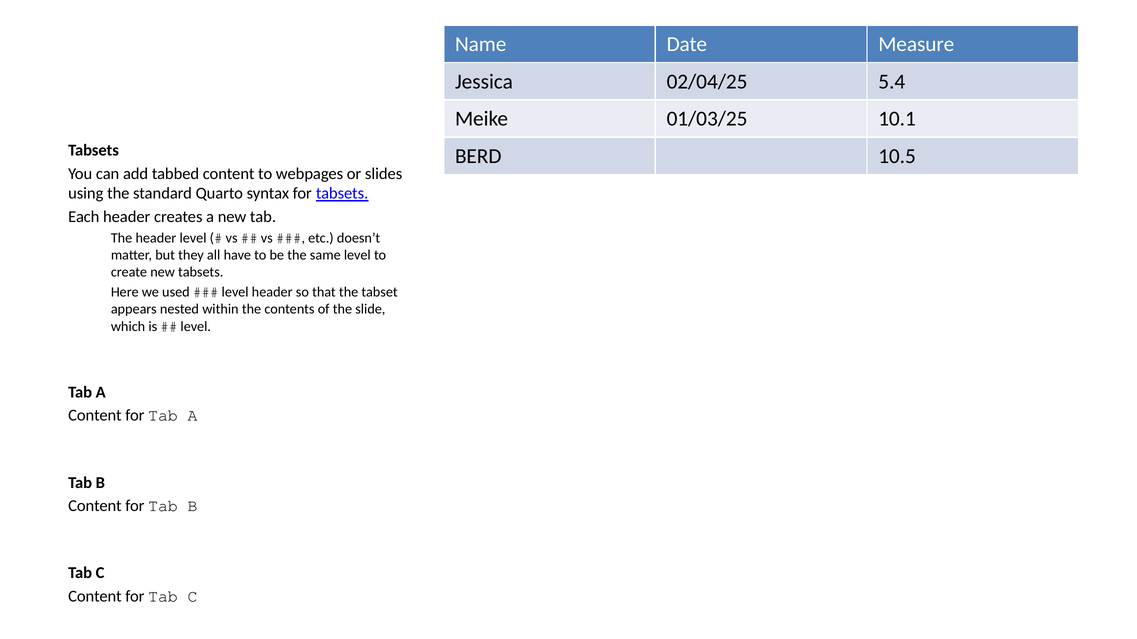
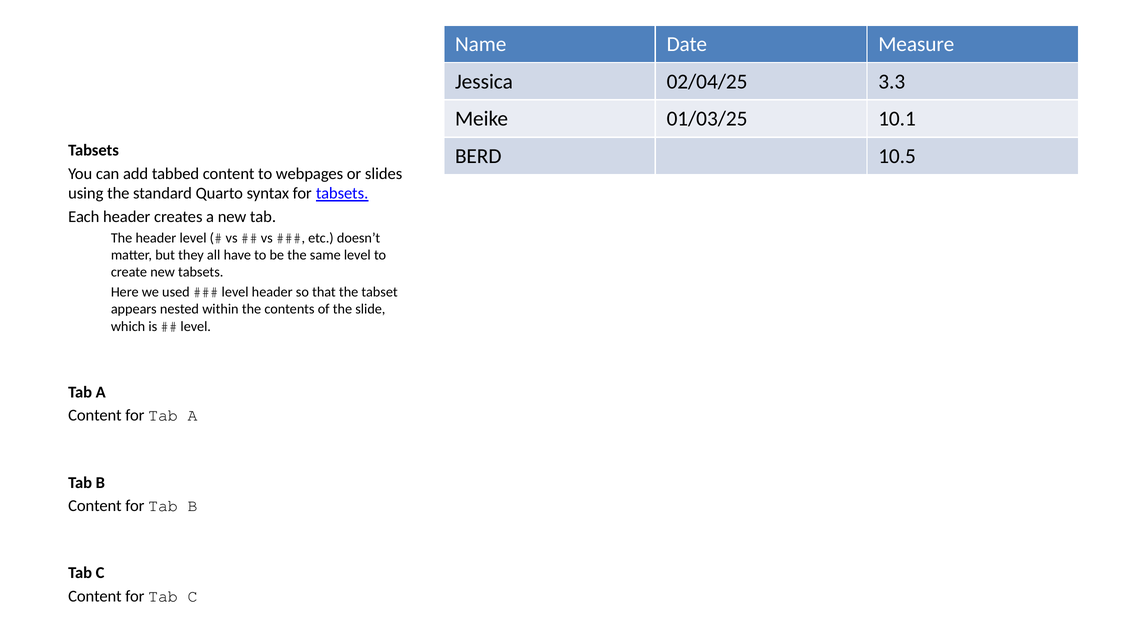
5.4: 5.4 -> 3.3 (892, 82)
